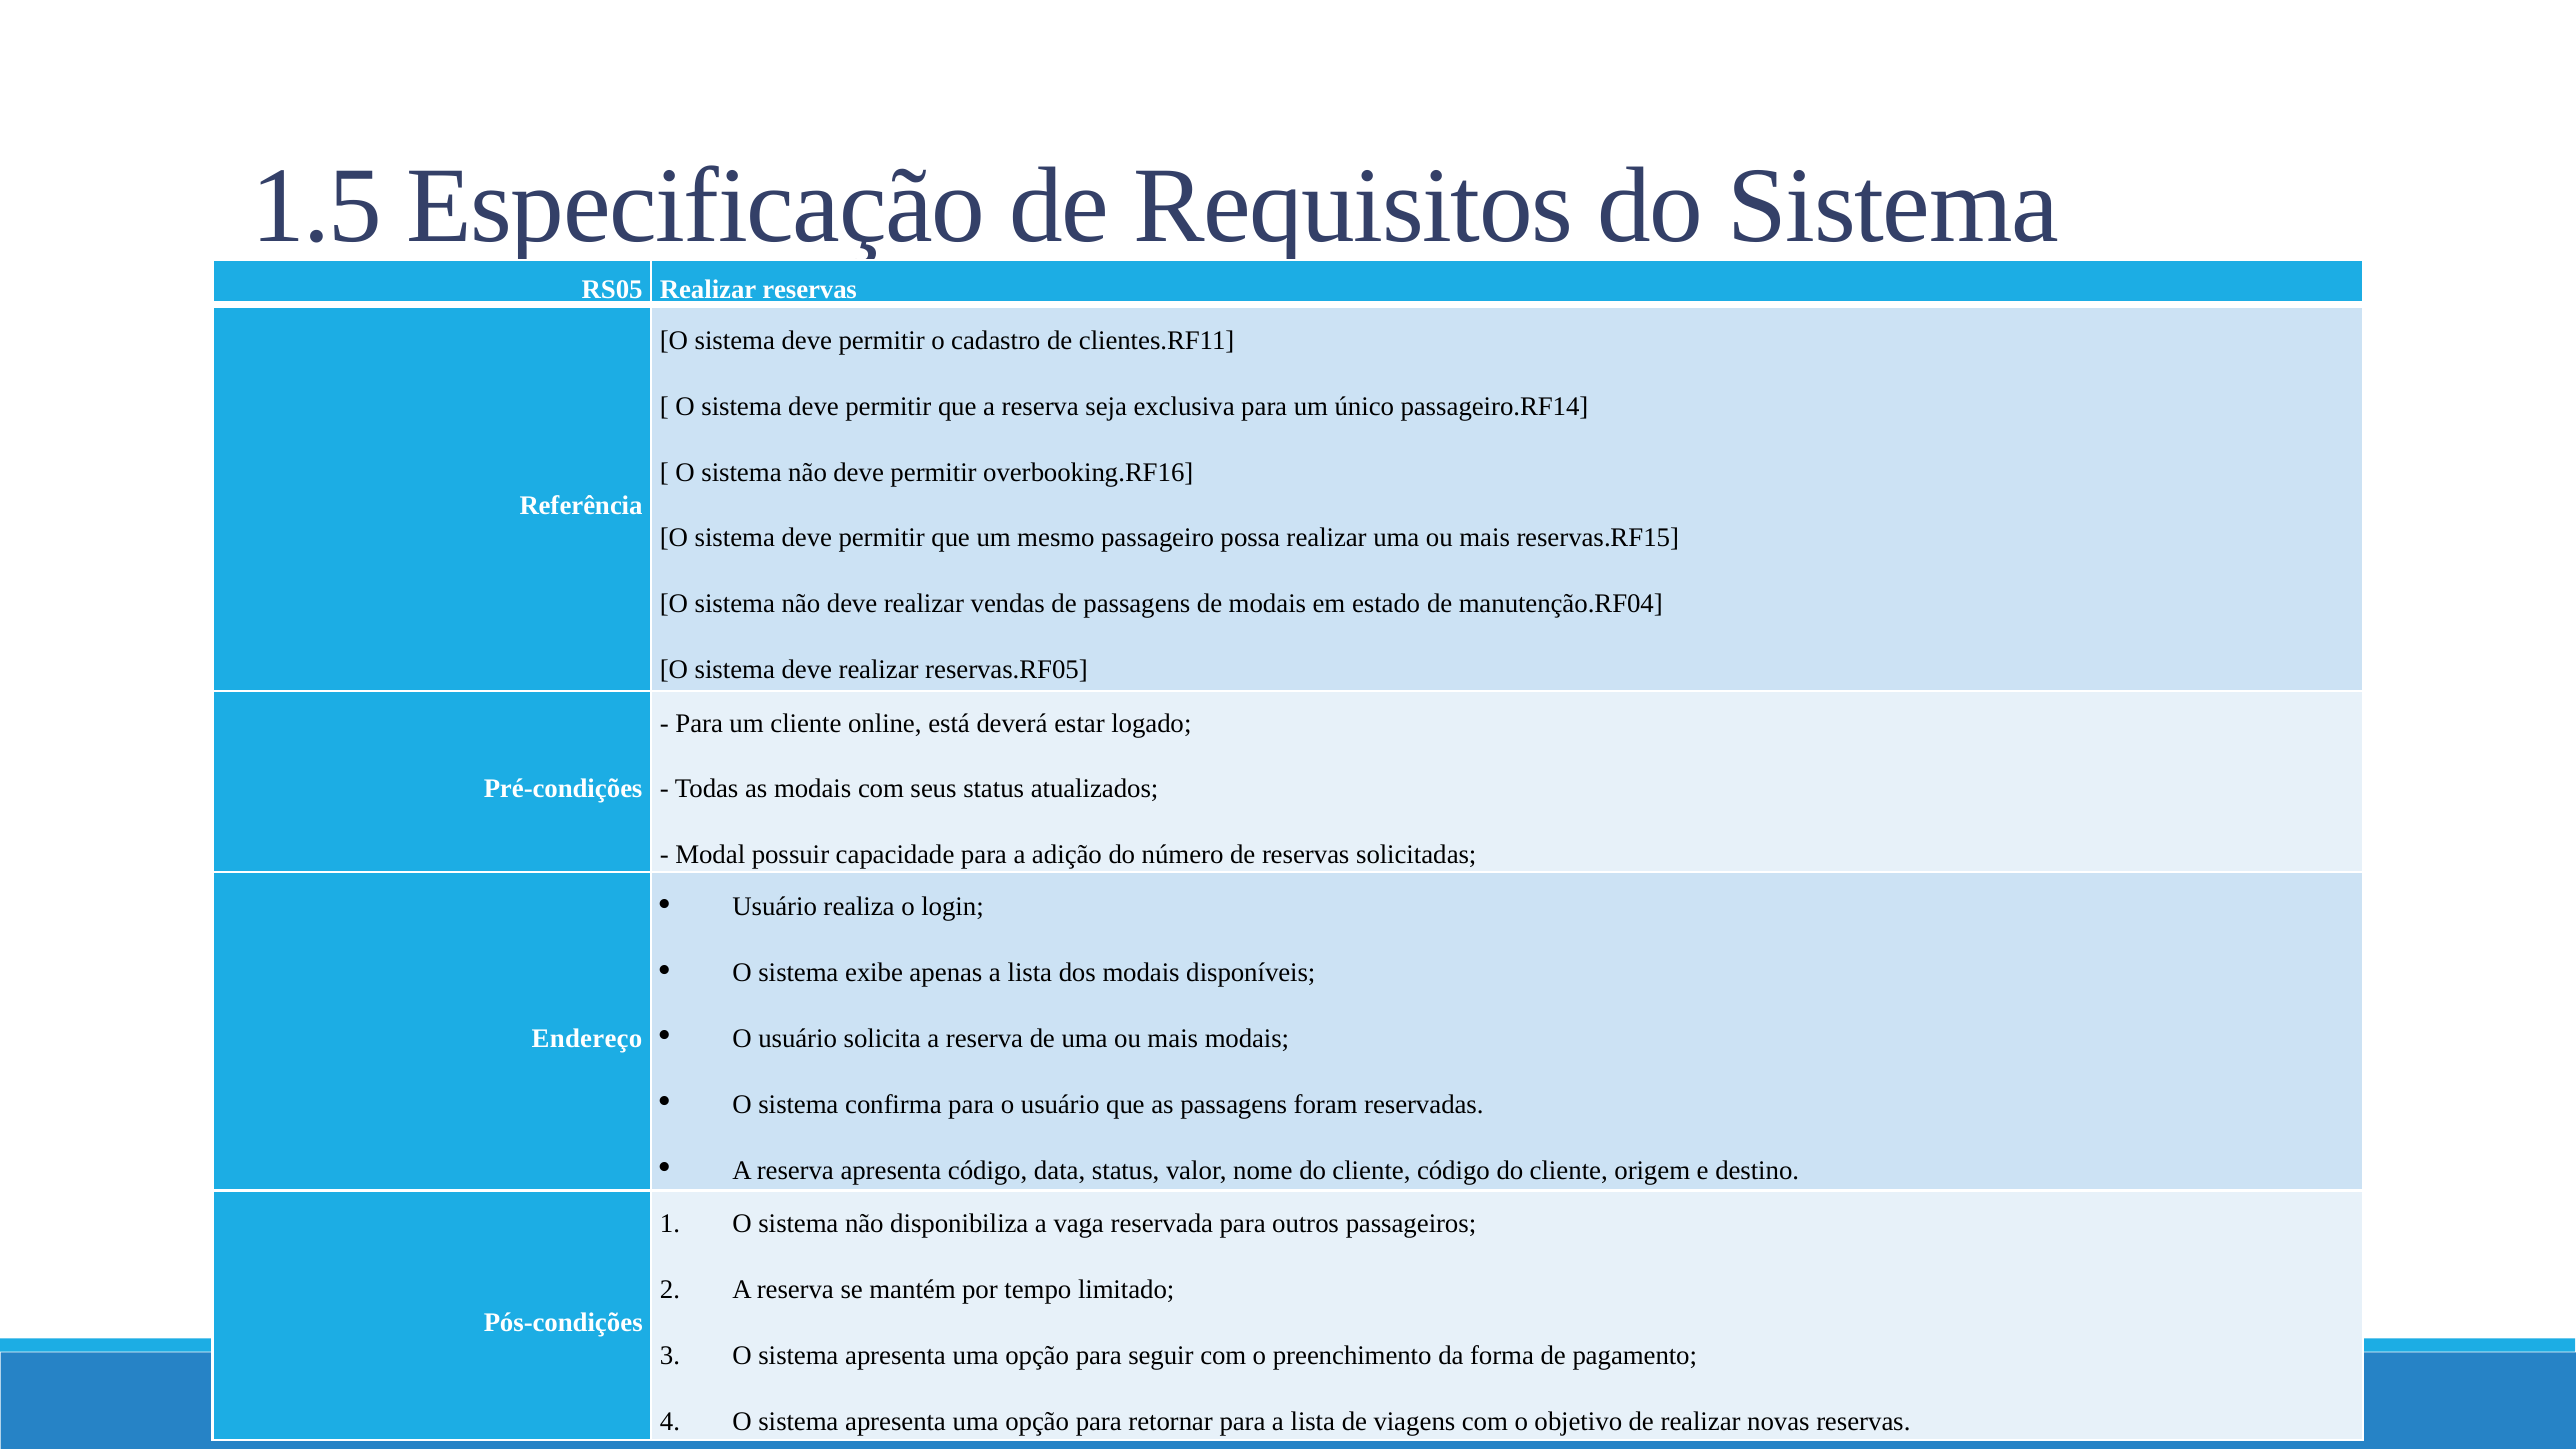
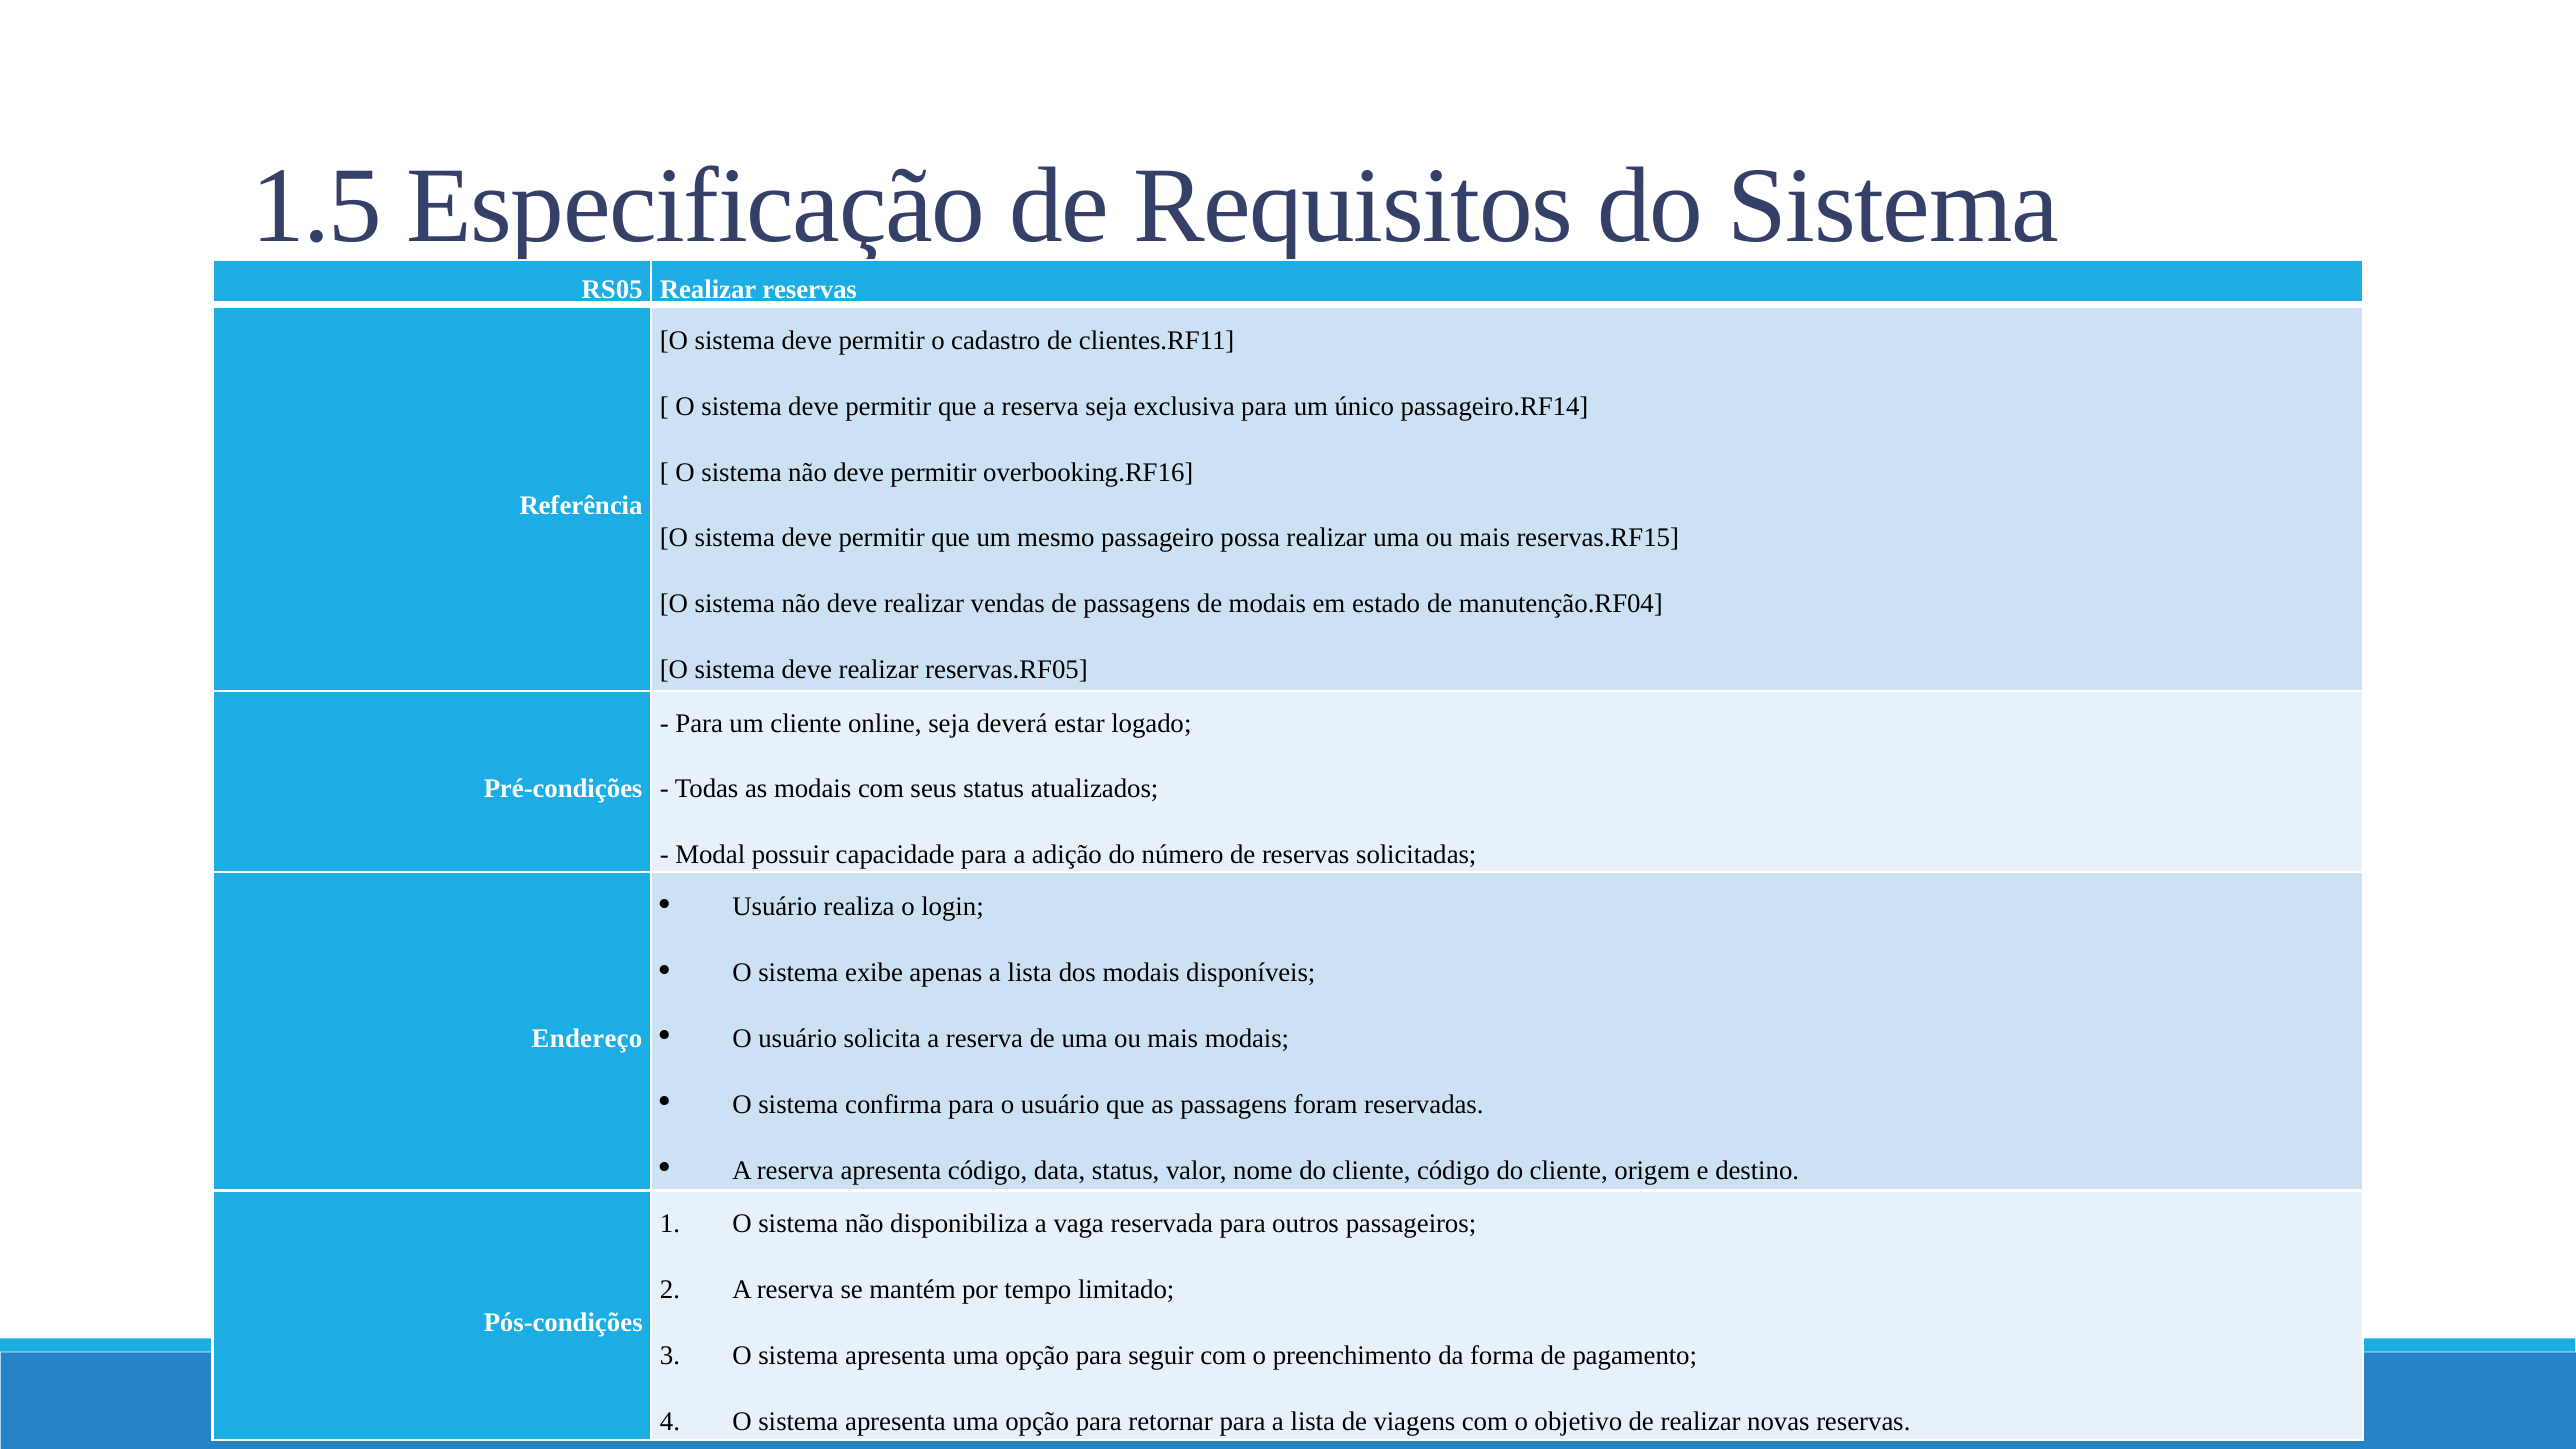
online está: está -> seja (949, 723)
